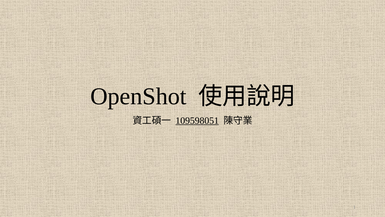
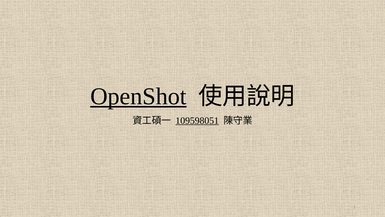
OpenShot underline: none -> present (138, 96)
